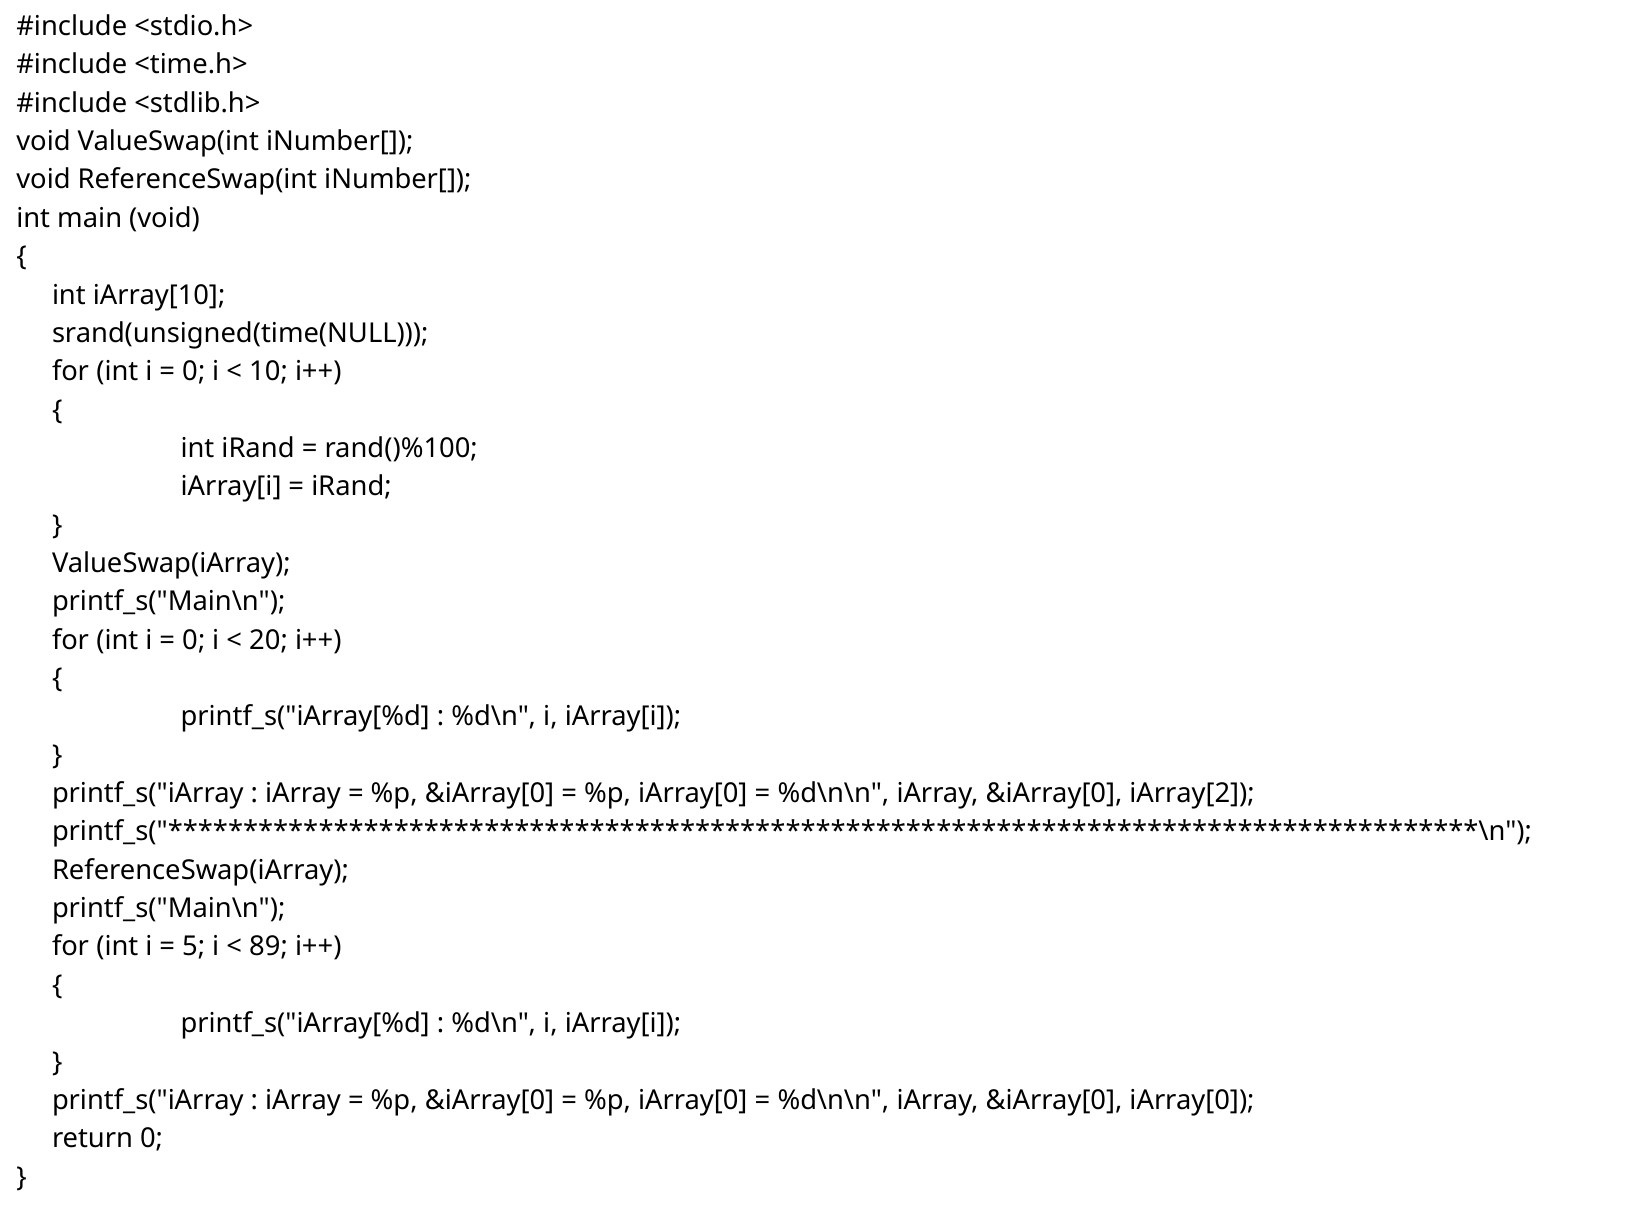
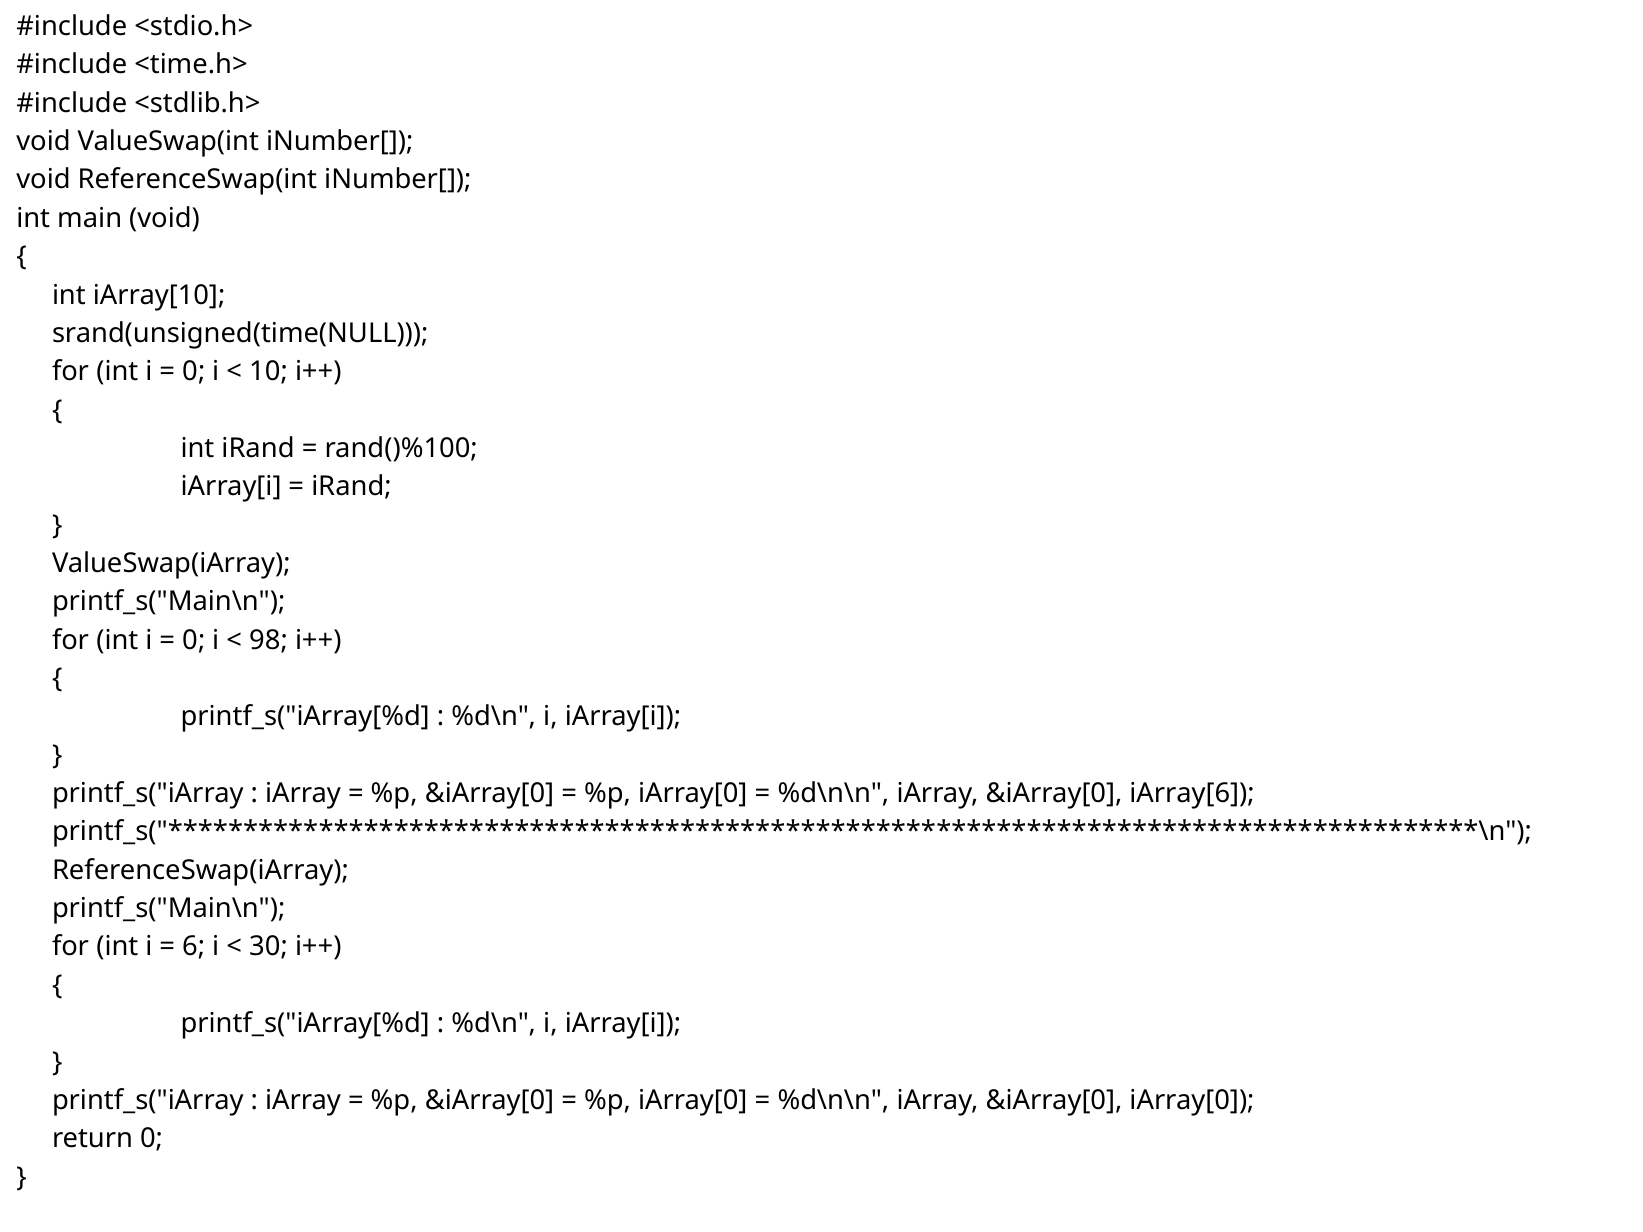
20: 20 -> 98 (268, 640)
iArray[2: iArray[2 -> iArray[6 (1192, 794)
5: 5 -> 6 (194, 947)
89: 89 -> 30 (268, 947)
